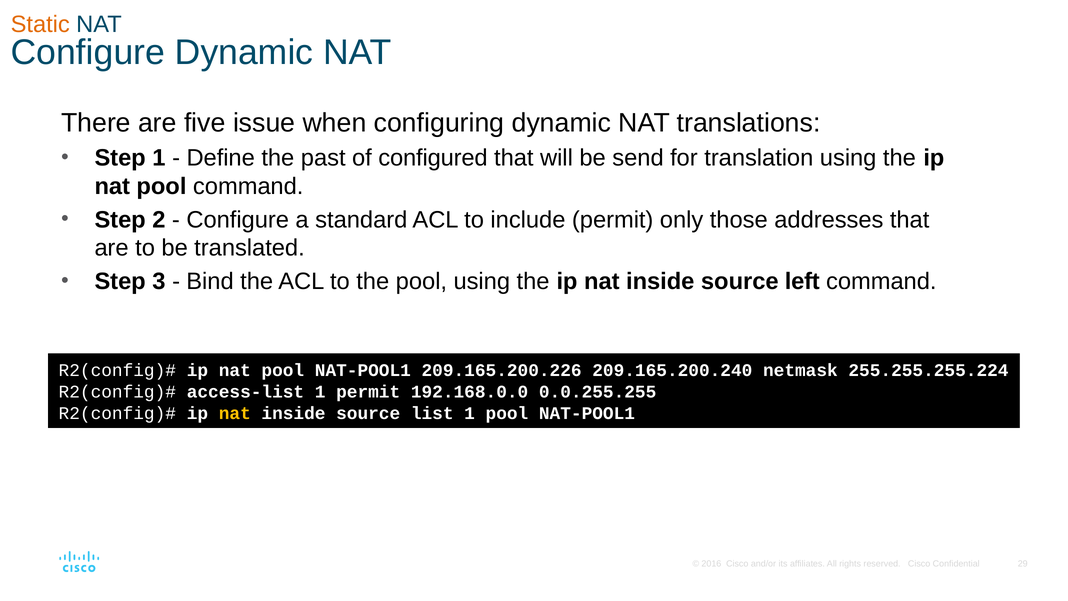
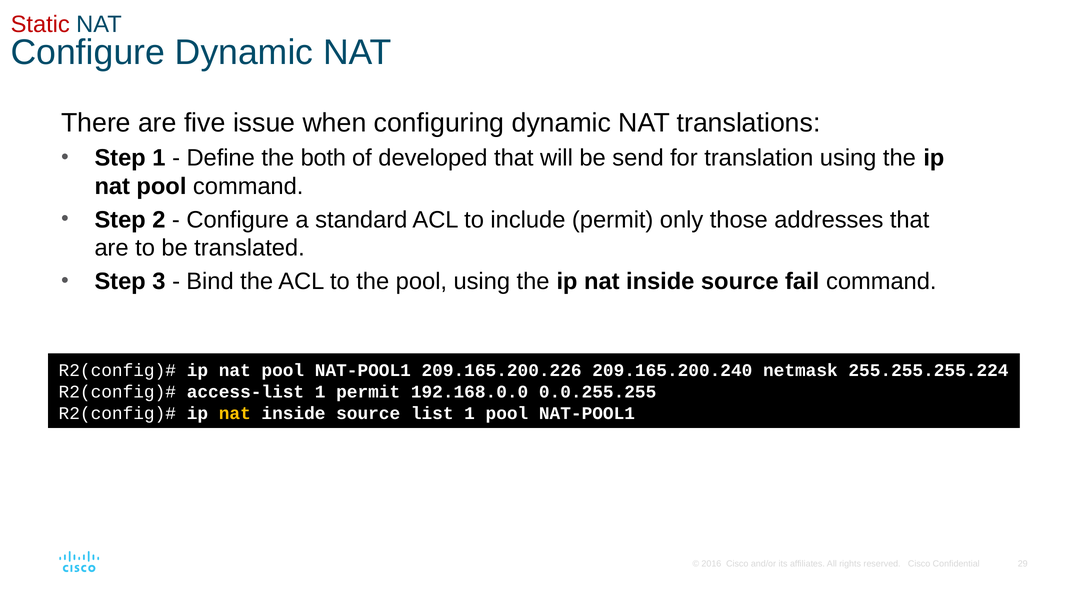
Static colour: orange -> red (40, 25)
past: past -> both (323, 158)
configured: configured -> developed (433, 158)
left: left -> fail (802, 281)
